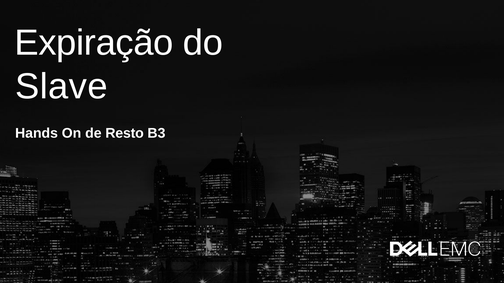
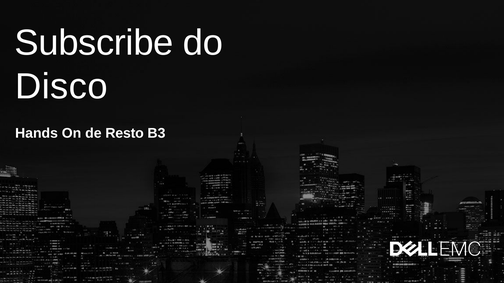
Expiração: Expiração -> Subscribe (94, 43)
Slave: Slave -> Disco (61, 87)
